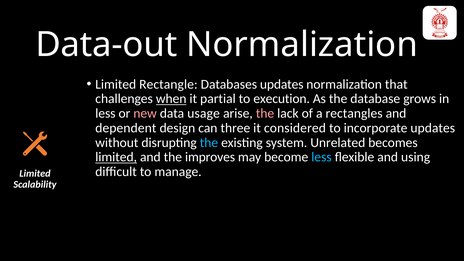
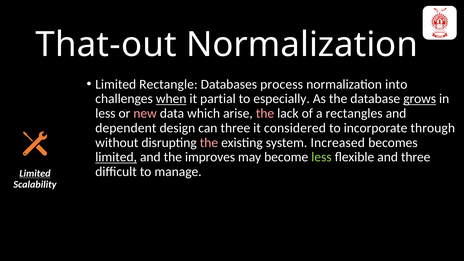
Data-out: Data-out -> That-out (106, 45)
Databases updates: updates -> process (282, 84)
that: that -> into (396, 84)
execution: execution -> especially (282, 99)
grows underline: none -> present (420, 99)
usage: usage -> which (204, 113)
incorporate updates: updates -> through (433, 128)
the colour: light blue -> pink (209, 143)
Unrelated: Unrelated -> Increased (338, 143)
less colour: light blue -> light green (321, 157)
and using: using -> three (416, 157)
Limited underline: none -> present (35, 173)
